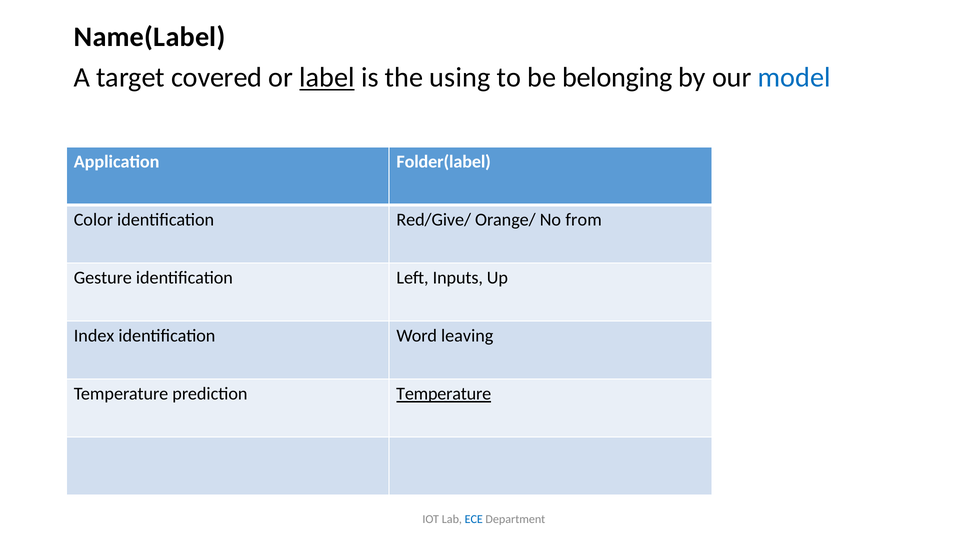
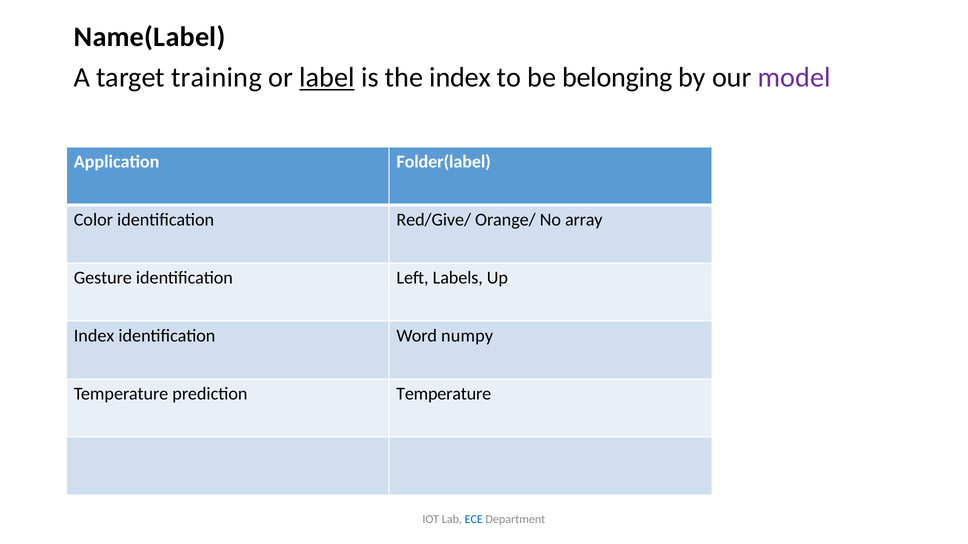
covered: covered -> training (216, 78)
the using: using -> index (460, 78)
model colour: blue -> purple (794, 78)
from: from -> array (584, 220)
Inputs: Inputs -> Labels (458, 278)
leaving: leaving -> numpy (467, 336)
Temperature underline: present -> none (444, 394)
